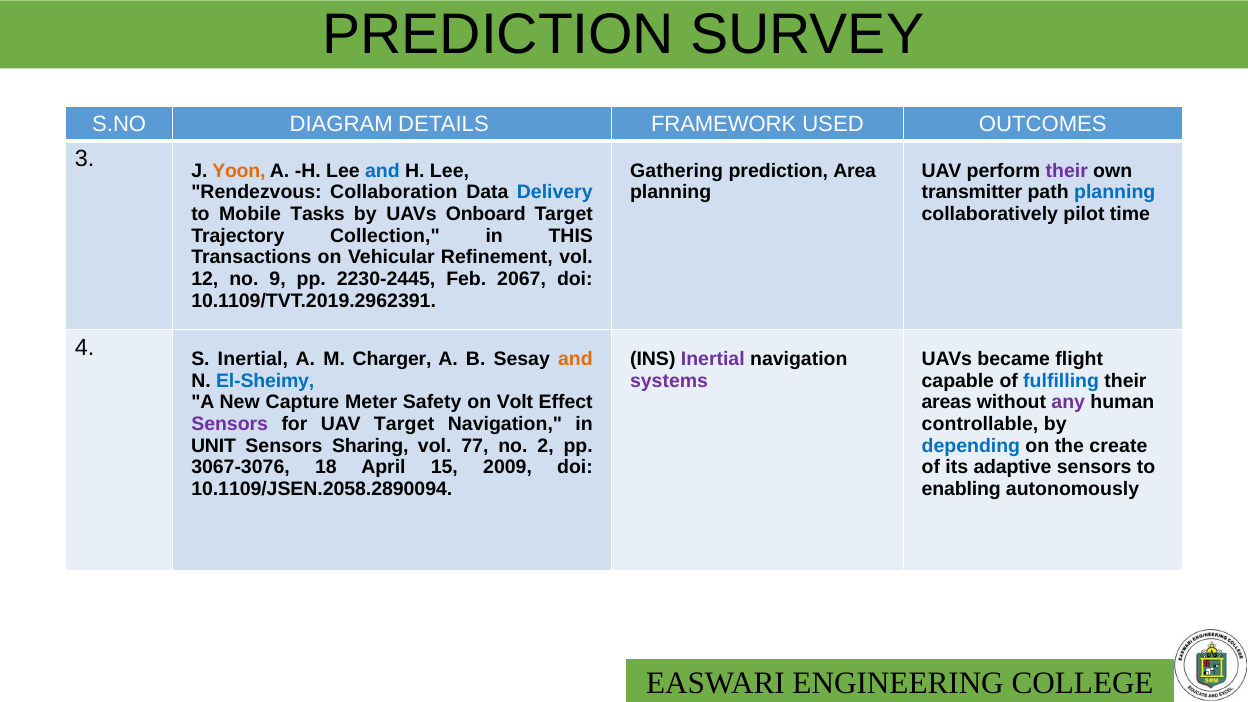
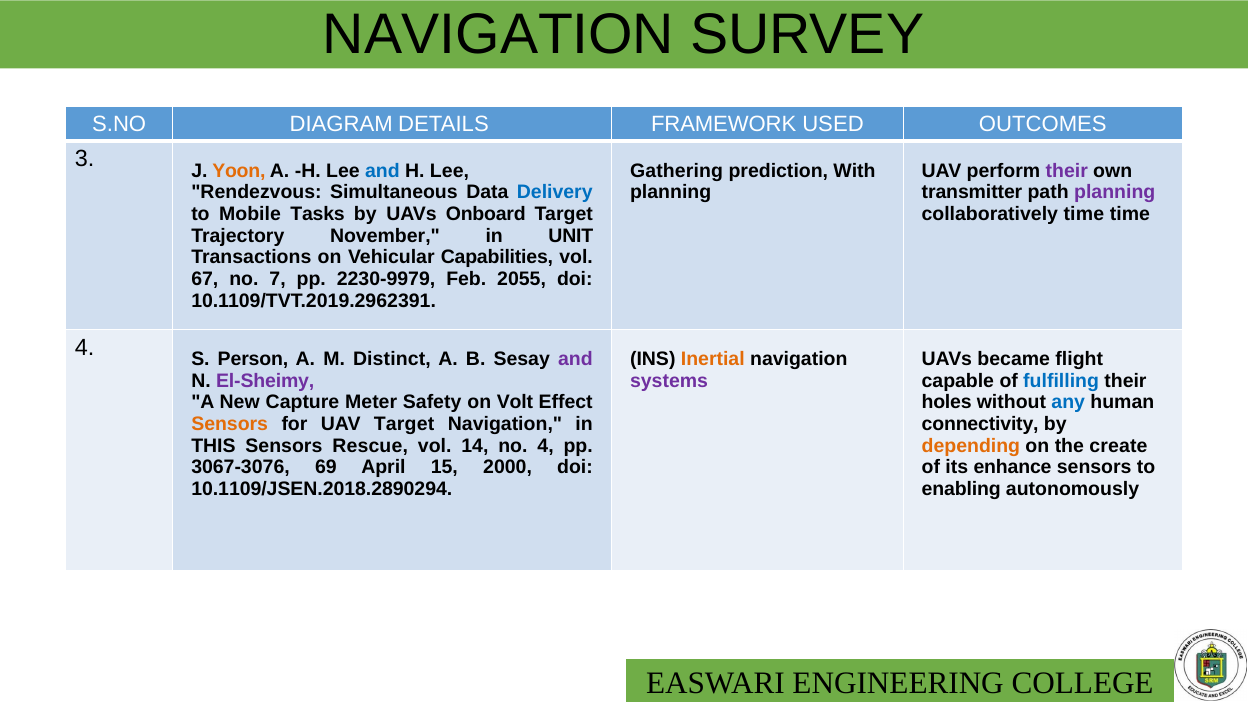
PREDICTION: PREDICTION -> NAVIGATION (499, 35)
Area: Area -> With (855, 171)
Collaboration: Collaboration -> Simultaneous (394, 192)
planning colour: blue -> purple (1115, 192)
collaboratively pilot: pilot -> time (1084, 214)
Collection: Collection -> November (385, 236)
THIS: THIS -> UNIT (571, 236)
Refinement: Refinement -> Capabilities (497, 257)
12: 12 -> 67 (205, 279)
9: 9 -> 7 (278, 279)
2230-2445: 2230-2445 -> 2230-9979 (386, 279)
2067: 2067 -> 2055 (522, 279)
S Inertial: Inertial -> Person (253, 359)
Charger: Charger -> Distinct (392, 359)
and colour: orange -> purple (575, 359)
Inertial colour: purple -> orange (713, 359)
El-Sheimy colour: blue -> purple (265, 381)
areas: areas -> holes (947, 403)
any colour: purple -> blue (1068, 403)
Sensors colour: purple -> orange (230, 424)
controllable: controllable -> connectivity (980, 424)
UNIT: UNIT -> THIS (213, 446)
Sharing: Sharing -> Rescue (370, 446)
77: 77 -> 14 (475, 446)
no 2: 2 -> 4 (546, 446)
depending colour: blue -> orange (971, 446)
18: 18 -> 69 (326, 468)
2009: 2009 -> 2000 (508, 468)
adaptive: adaptive -> enhance (1013, 468)
10.1109/JSEN.2058.2890094: 10.1109/JSEN.2058.2890094 -> 10.1109/JSEN.2018.2890294 (322, 489)
